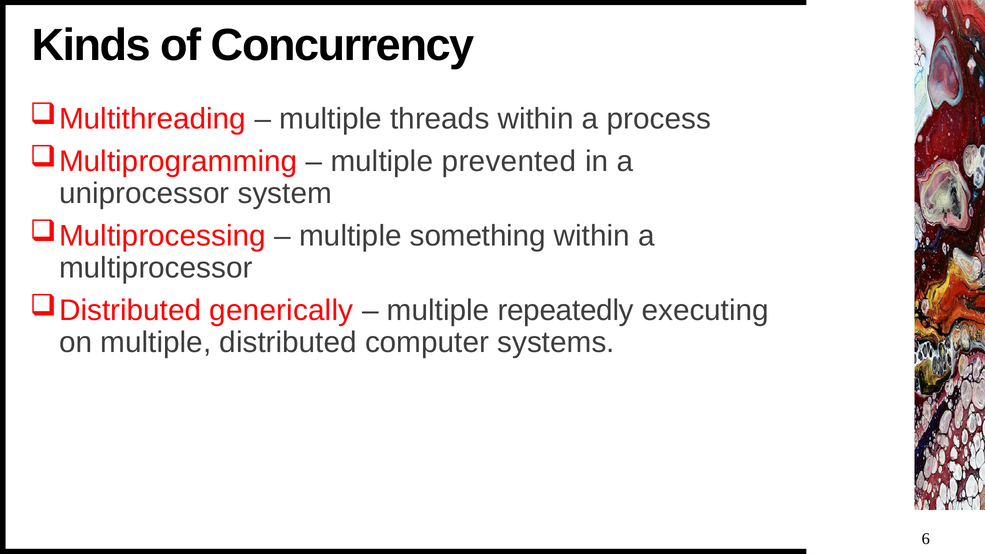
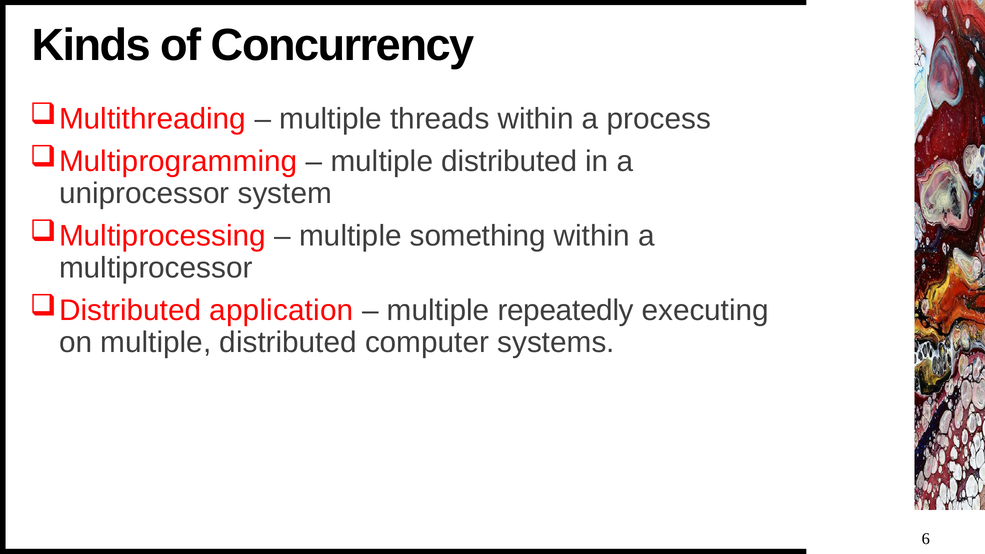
prevented: prevented -> distributed (509, 161)
generically: generically -> application (281, 310)
